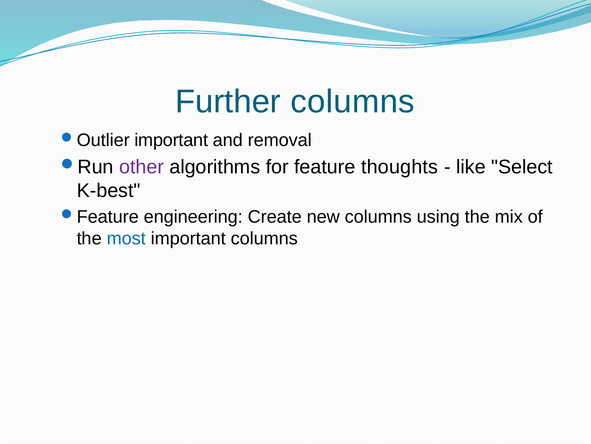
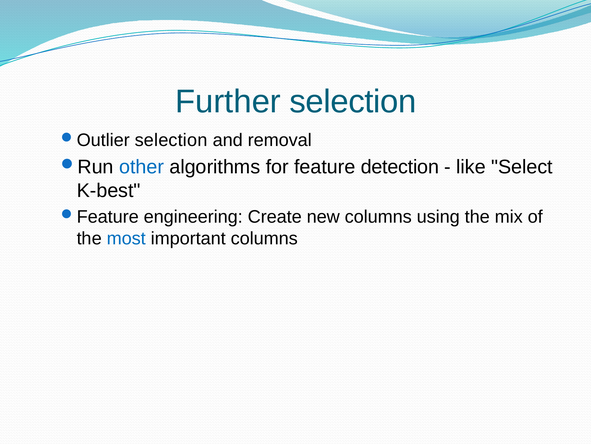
Further columns: columns -> selection (353, 102)
important: important -> selection (171, 140)
other colour: purple -> blue (141, 167)
thoughts: thoughts -> detection (400, 167)
